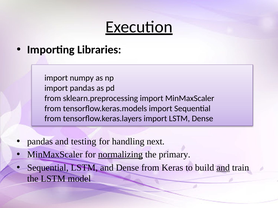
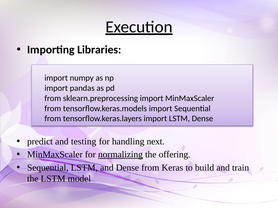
pandas: pandas -> predict (40, 142)
primary: primary -> offering (175, 155)
and underline: present -> none (223, 168)
